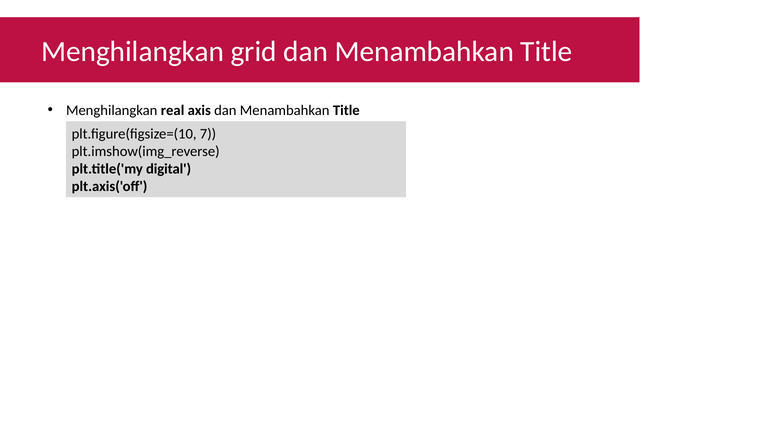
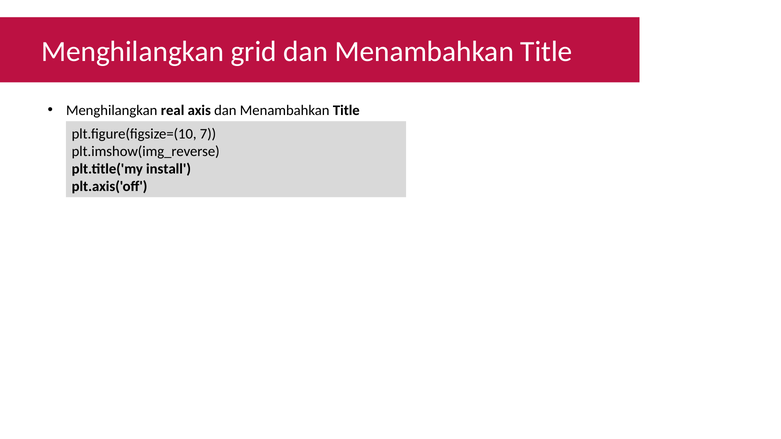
digital: digital -> install (169, 169)
